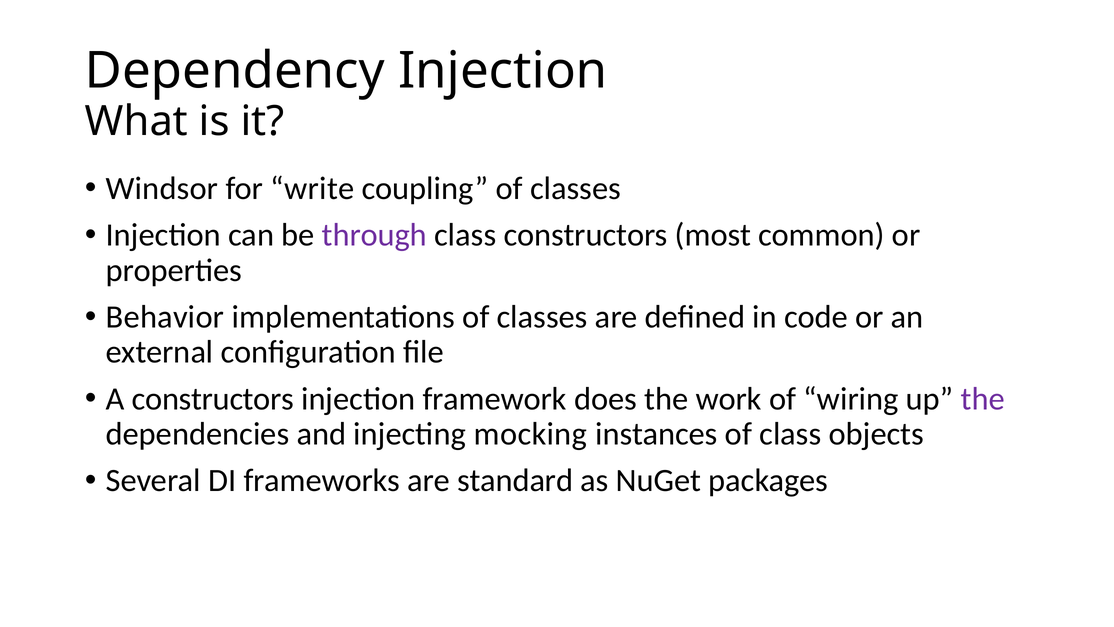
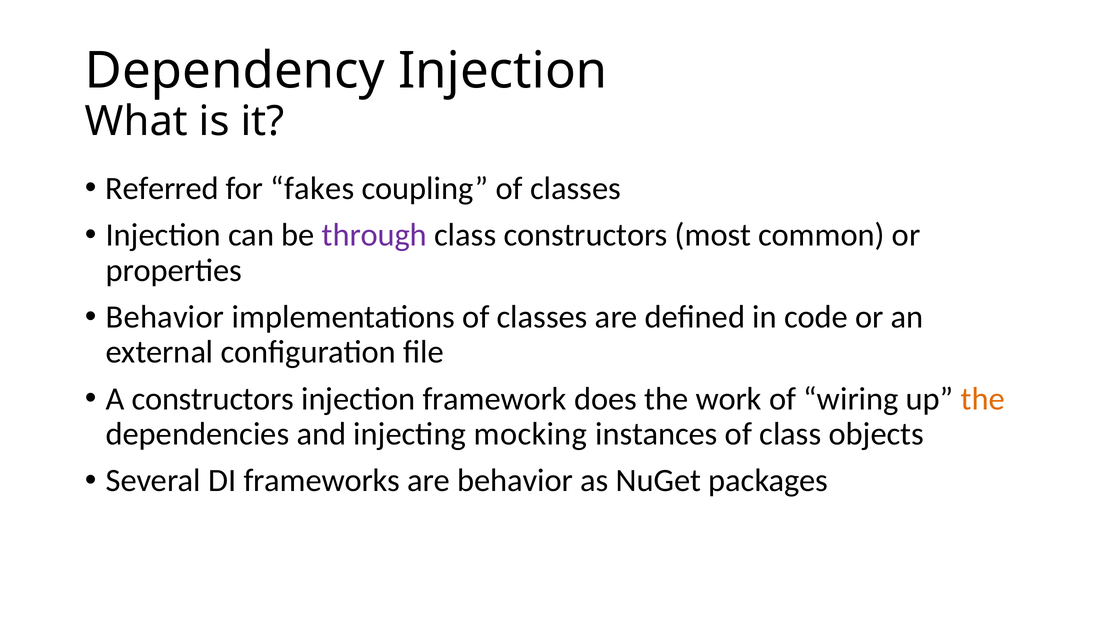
Windsor: Windsor -> Referred (162, 188)
write: write -> fakes (312, 188)
the colour: purple -> orange (983, 399)
are standard: standard -> behavior (515, 480)
